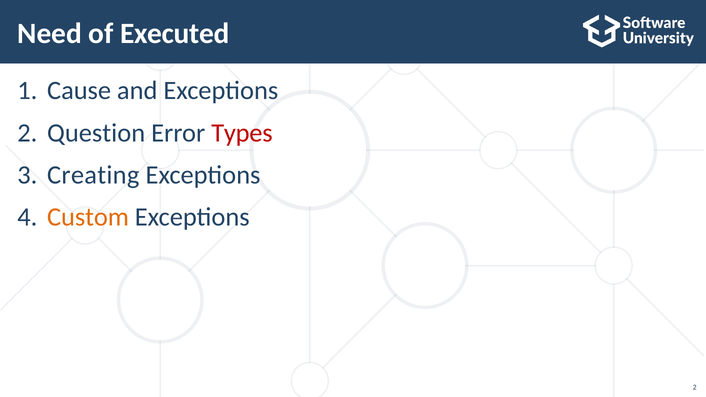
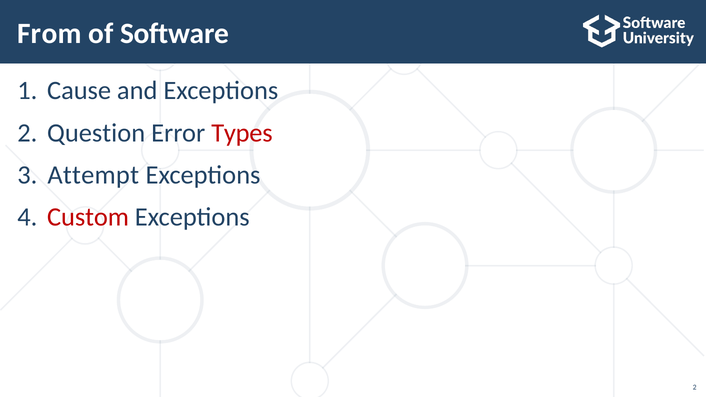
Need: Need -> From (49, 33)
Executed: Executed -> Software (175, 33)
Creating: Creating -> Attempt (93, 175)
Custom colour: orange -> red (88, 217)
